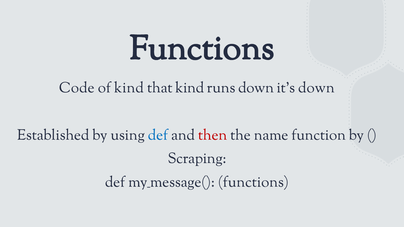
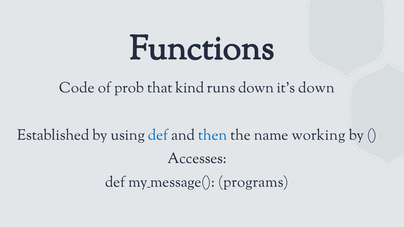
of kind: kind -> prob (129, 88)
then colour: red -> blue (213, 135)
function: function -> working (318, 135)
Scraping: Scraping -> Accesses (197, 159)
my_message( functions: functions -> programs (253, 182)
